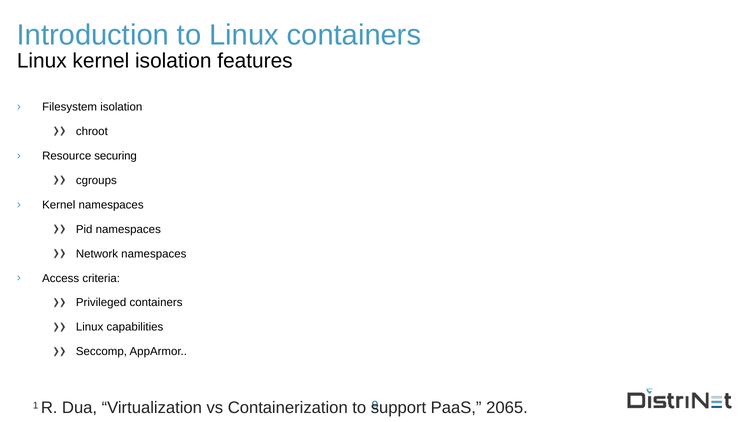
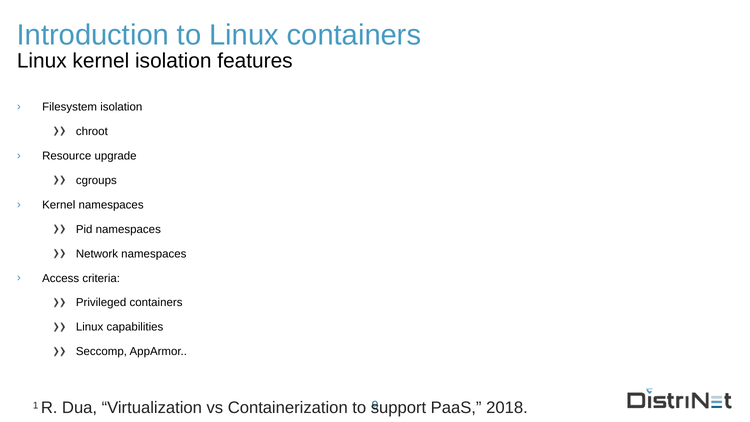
securing: securing -> upgrade (116, 156)
2065: 2065 -> 2018 (507, 408)
